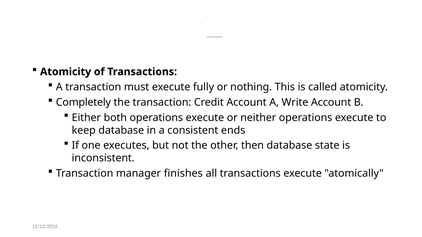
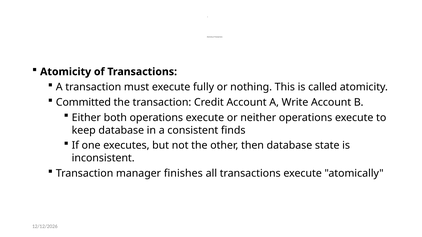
Completely: Completely -> Committed (83, 102)
ends: ends -> finds (233, 130)
